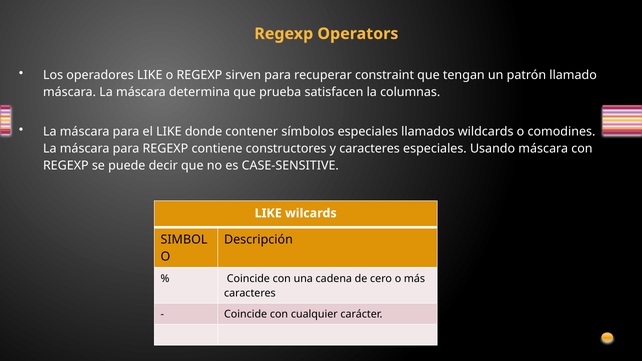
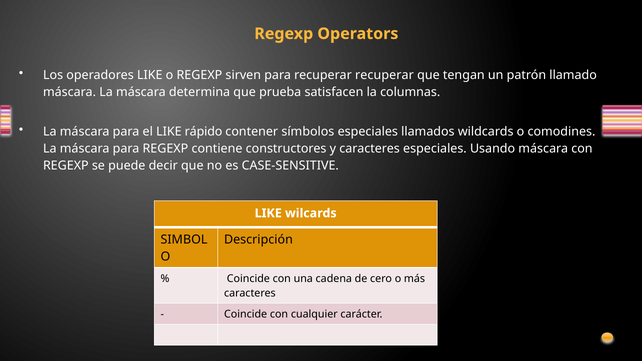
recuperar constraint: constraint -> recuperar (384, 75)
donde: donde -> rápido (204, 132)
